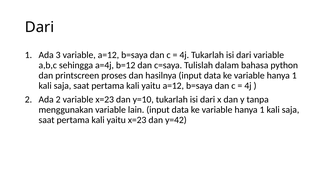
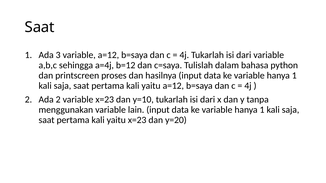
Dari: Dari -> Saat (40, 27)
y=42: y=42 -> y=20 (176, 120)
